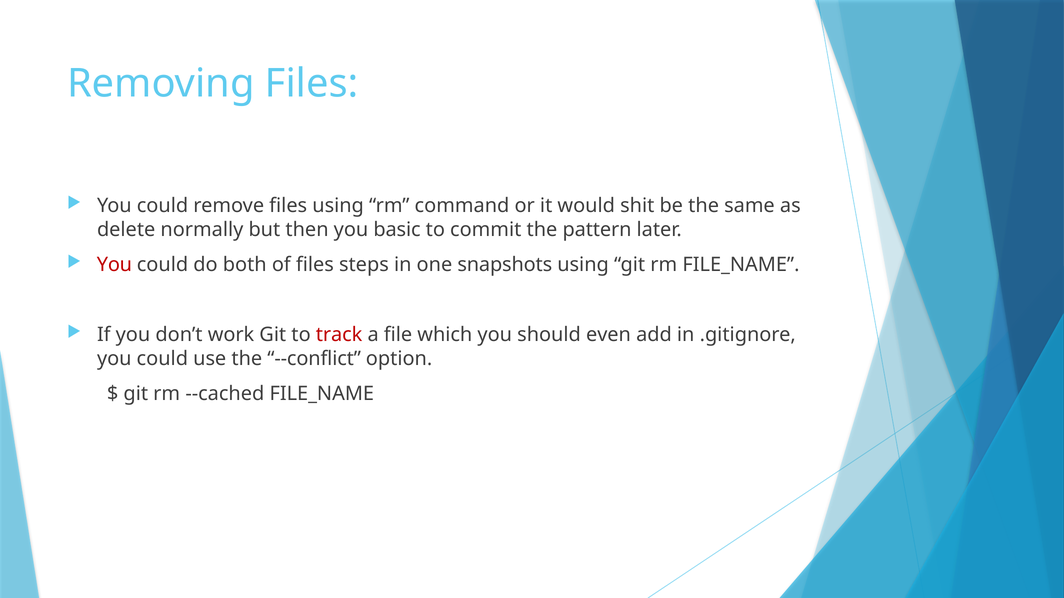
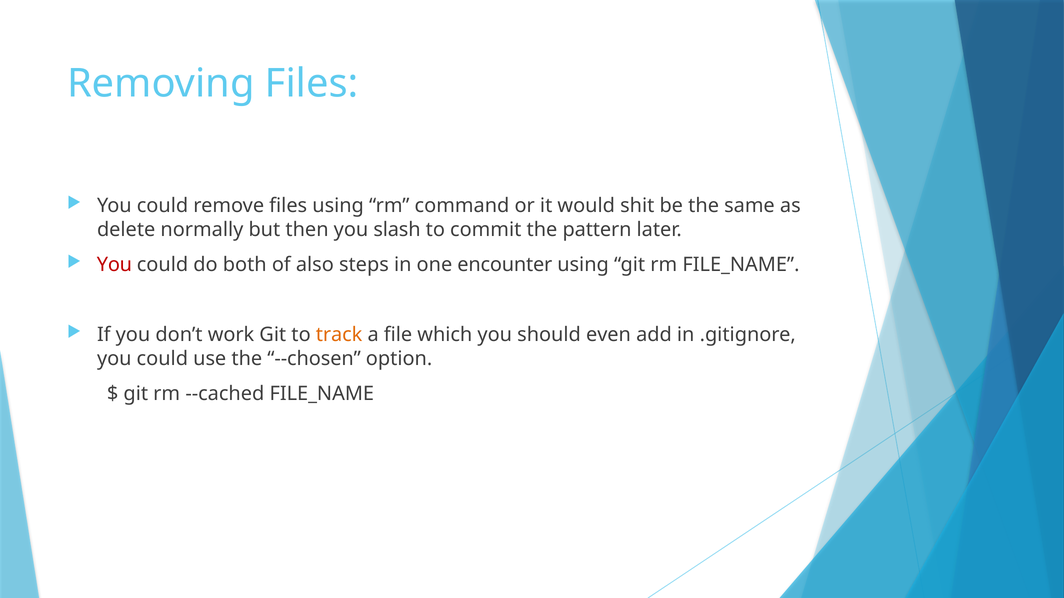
basic: basic -> slash (397, 230)
of files: files -> also (315, 265)
snapshots: snapshots -> encounter (505, 265)
track colour: red -> orange (339, 335)
--conflict: --conflict -> --chosen (314, 359)
